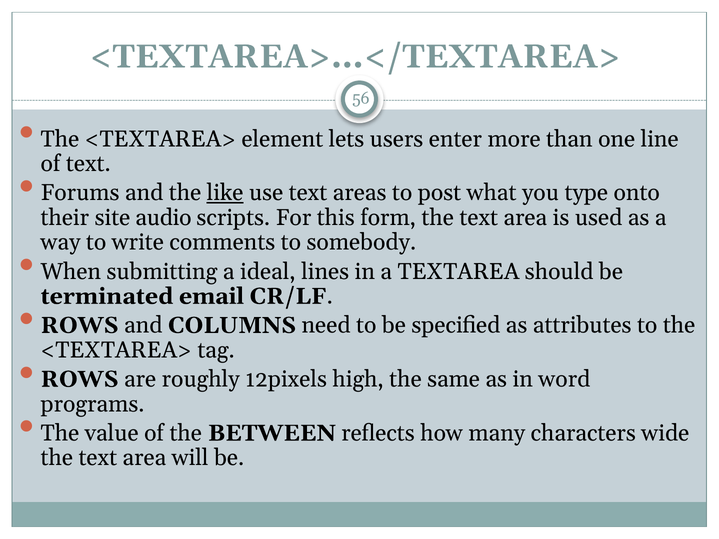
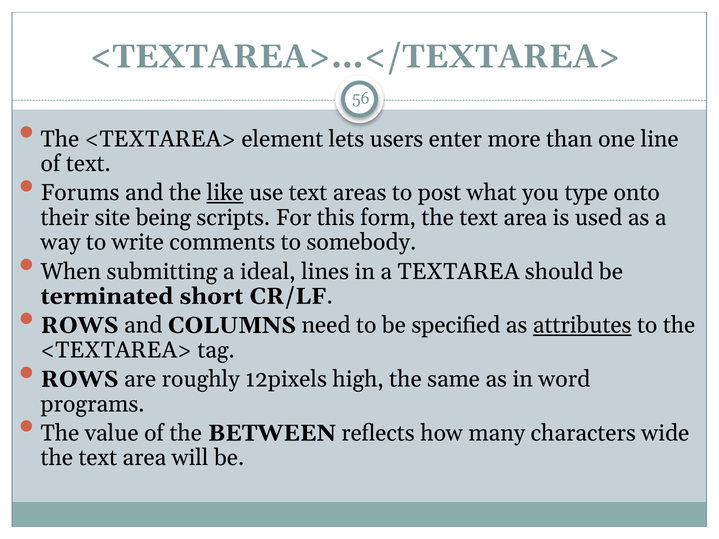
audio: audio -> being (163, 218)
email: email -> short (211, 296)
attributes underline: none -> present (582, 325)
